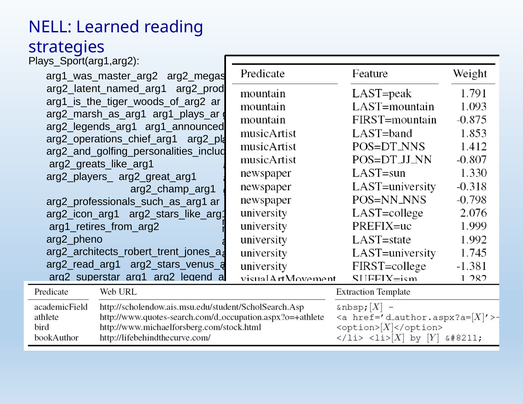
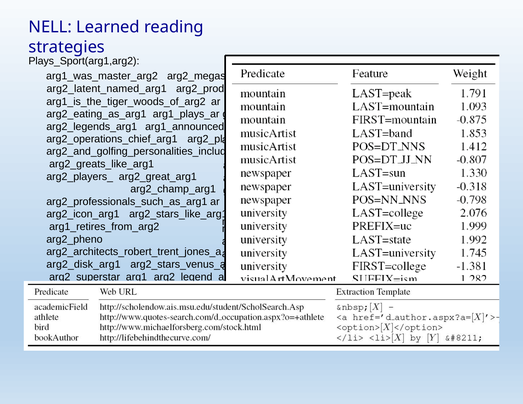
arg2_marsh_as_arg1: arg2_marsh_as_arg1 -> arg2_eating_as_arg1 (96, 114)
arg2_read_arg1: arg2_read_arg1 -> arg2_disk_arg1 (83, 264)
